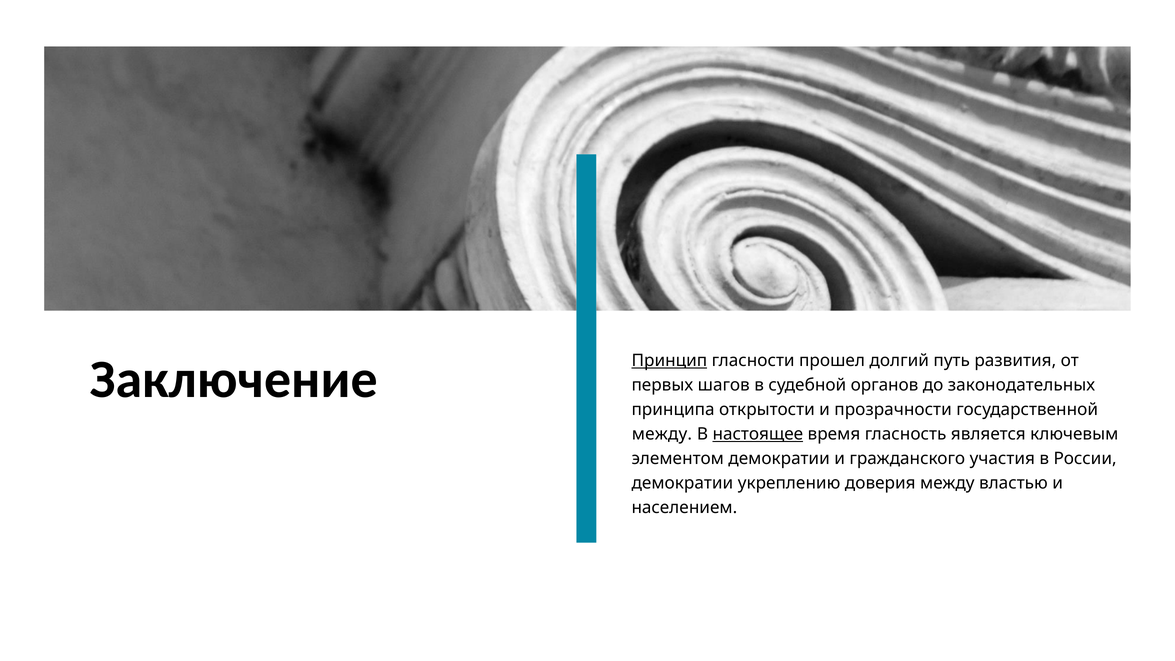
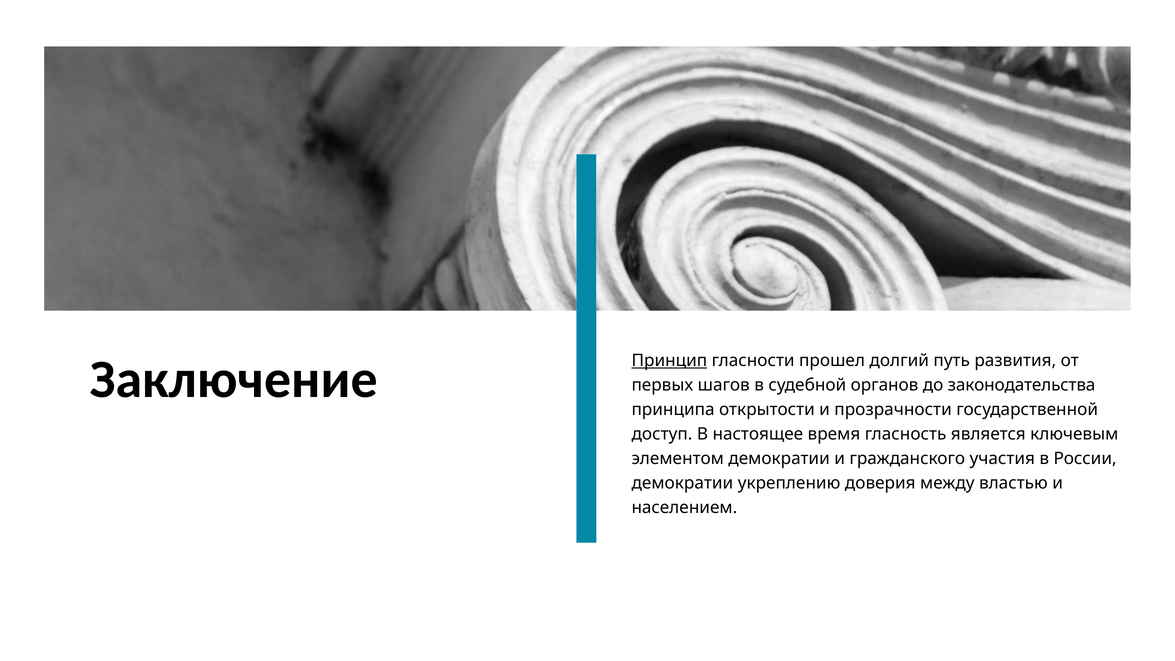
законодательных: законодательных -> законодательства (1022, 385)
между: между -> доступ (662, 434)
настоящее underline: present -> none (758, 434)
